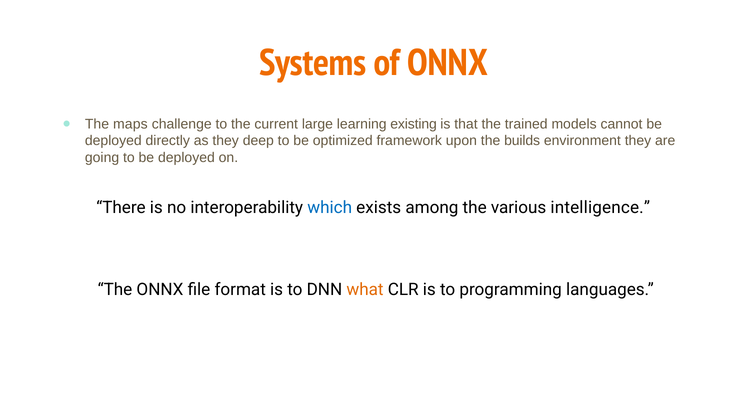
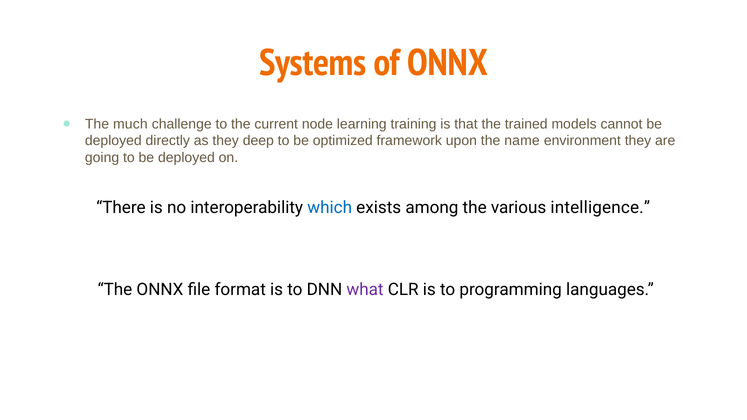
maps: maps -> much (130, 124)
large: large -> node (317, 124)
existing: existing -> training (414, 124)
builds: builds -> name (522, 141)
what colour: orange -> purple (365, 290)
